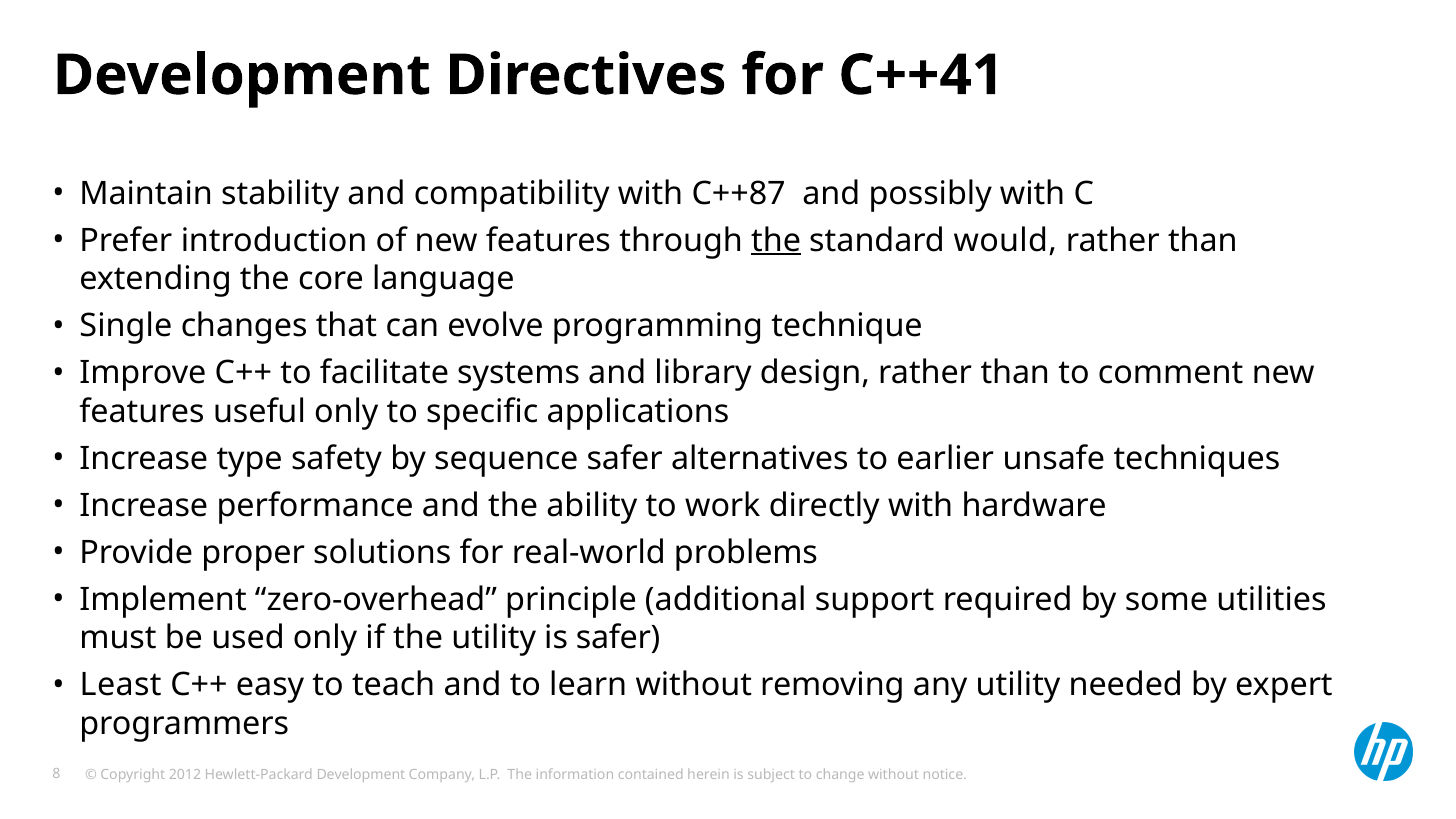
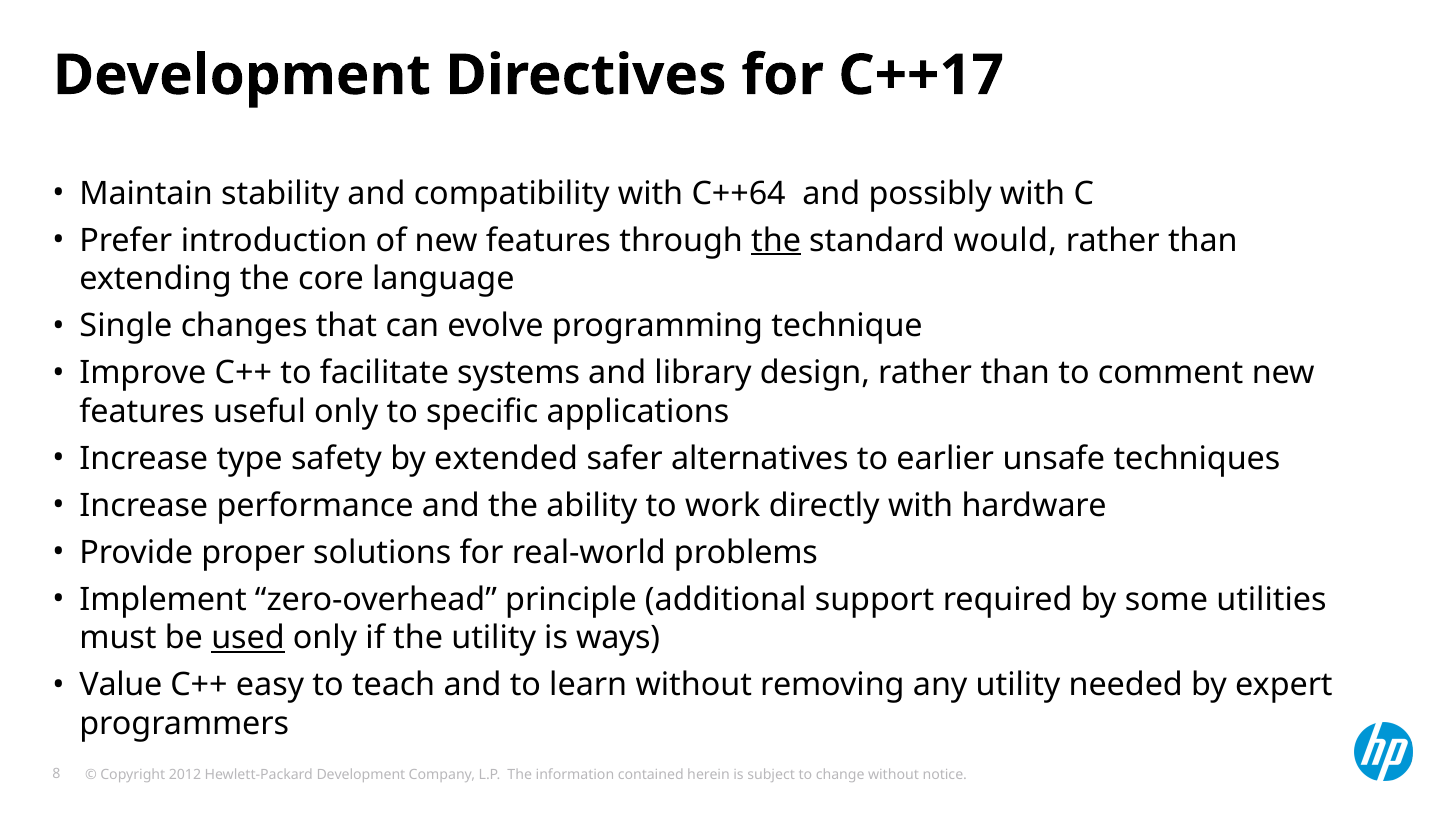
C++41: C++41 -> C++17 (921, 75)
C++87: C++87 -> C++64 (739, 194)
sequence: sequence -> extended (506, 459)
used underline: none -> present (248, 638)
is safer: safer -> ways (618, 638)
Least: Least -> Value (121, 685)
